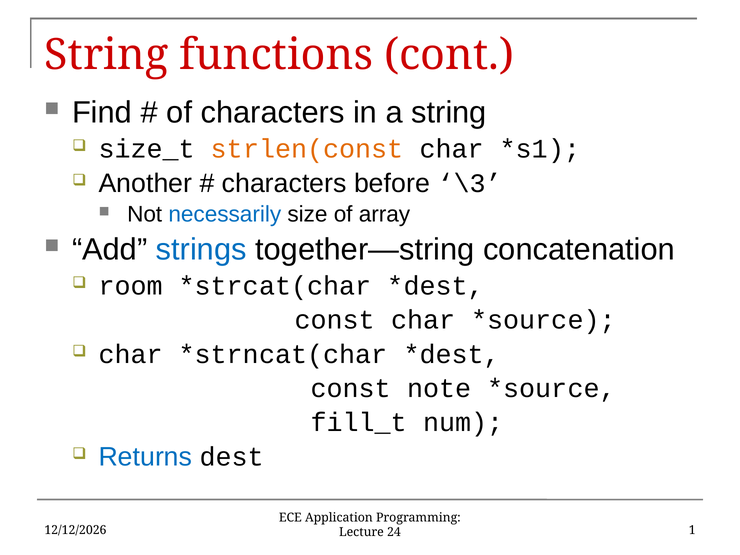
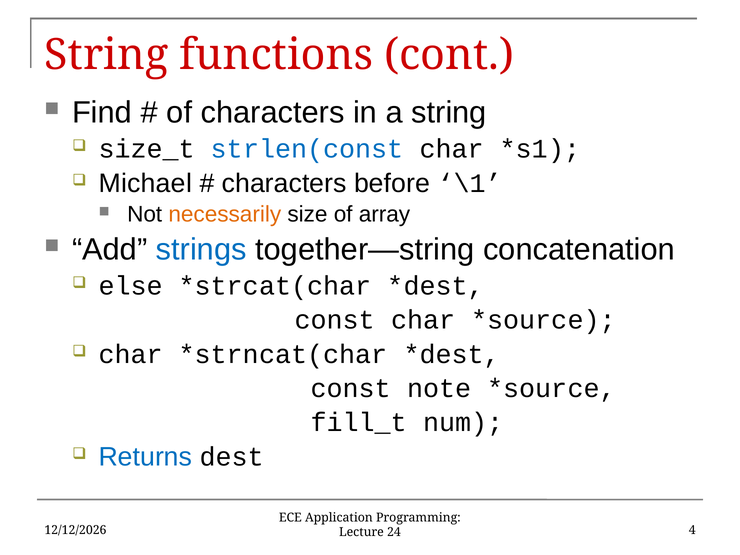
strlen(const colour: orange -> blue (307, 149)
Another: Another -> Michael (145, 183)
\3: \3 -> \1 (470, 183)
necessarily colour: blue -> orange (225, 214)
room: room -> else (131, 286)
1: 1 -> 4 (692, 530)
